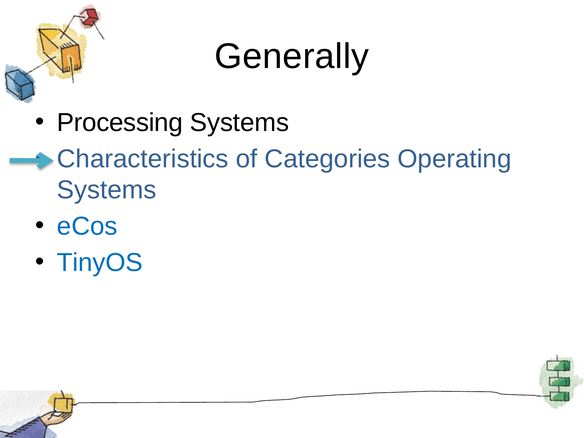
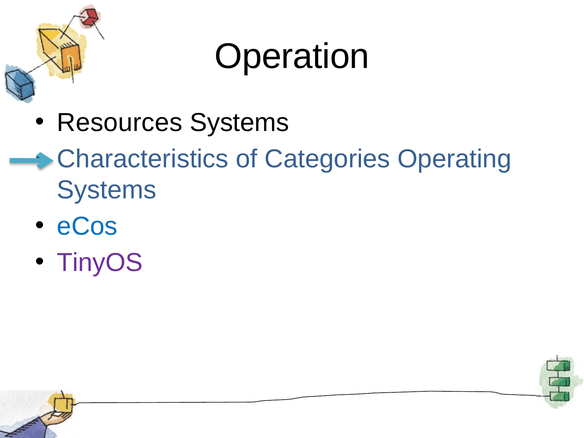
Generally: Generally -> Operation (292, 57)
Processing: Processing -> Resources (120, 123)
TinyOS colour: blue -> purple (100, 263)
